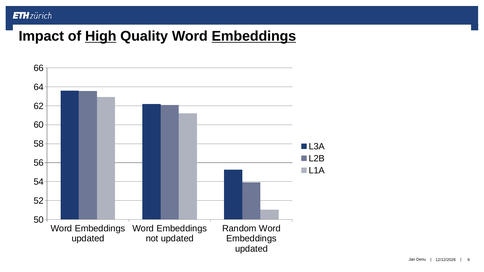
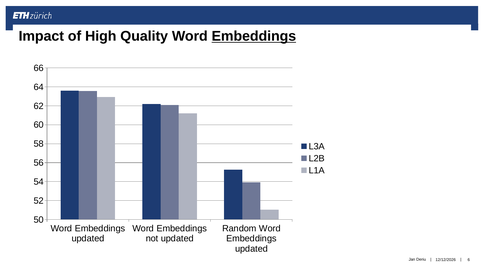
High underline: present -> none (101, 36)
